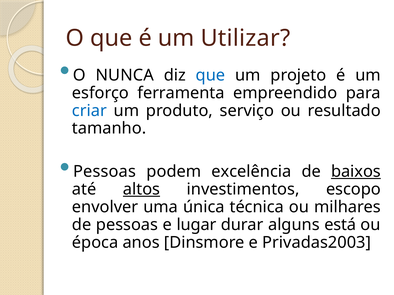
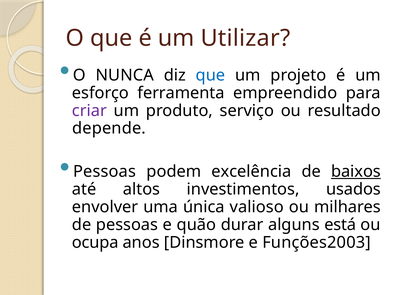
criar colour: blue -> purple (89, 111)
tamanho: tamanho -> depende (109, 129)
altos underline: present -> none (141, 190)
escopo: escopo -> usados (353, 190)
técnica: técnica -> valioso (257, 207)
lugar: lugar -> quão (196, 225)
época: época -> ocupa (95, 243)
Privadas2003: Privadas2003 -> Funções2003 (317, 243)
